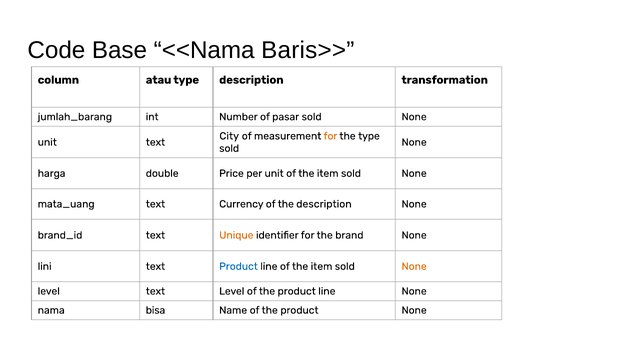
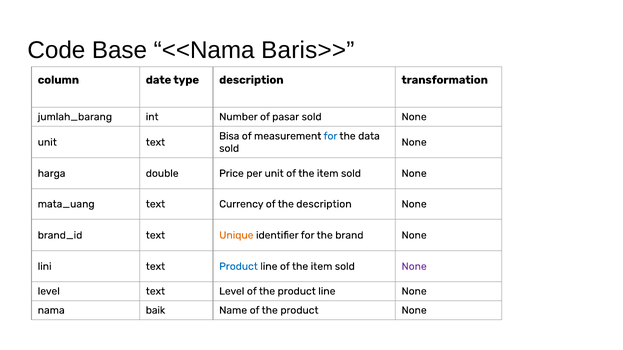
atau: atau -> date (159, 80)
City: City -> Bisa (229, 136)
for colour: orange -> blue (330, 136)
the type: type -> data (369, 136)
None colour: orange -> purple (414, 267)
bisa: bisa -> baik (155, 311)
